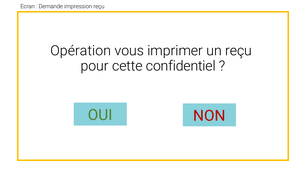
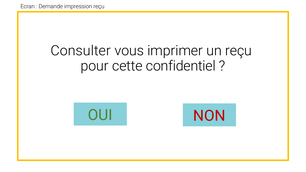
Opération: Opération -> Consulter (81, 51)
